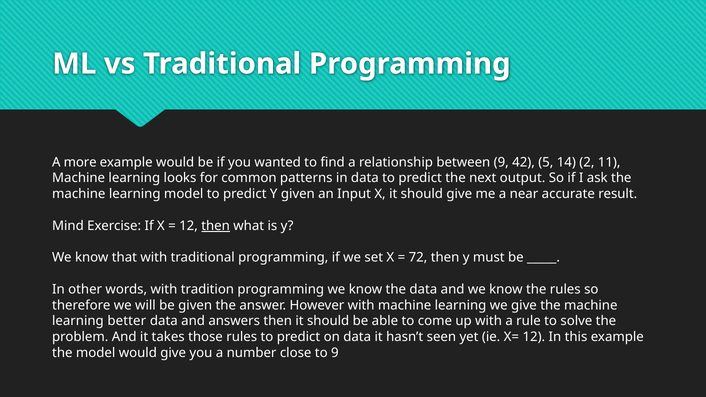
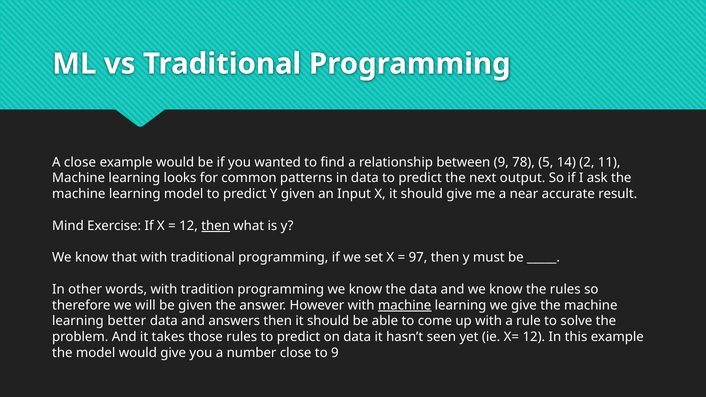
A more: more -> close (80, 162)
42: 42 -> 78 (524, 162)
72: 72 -> 97 (418, 258)
machine underline: none -> present (405, 305)
